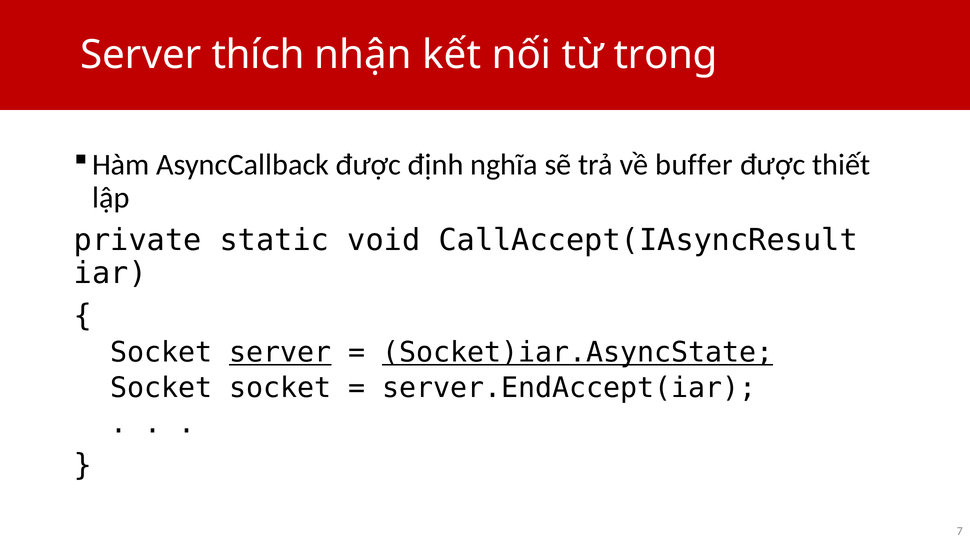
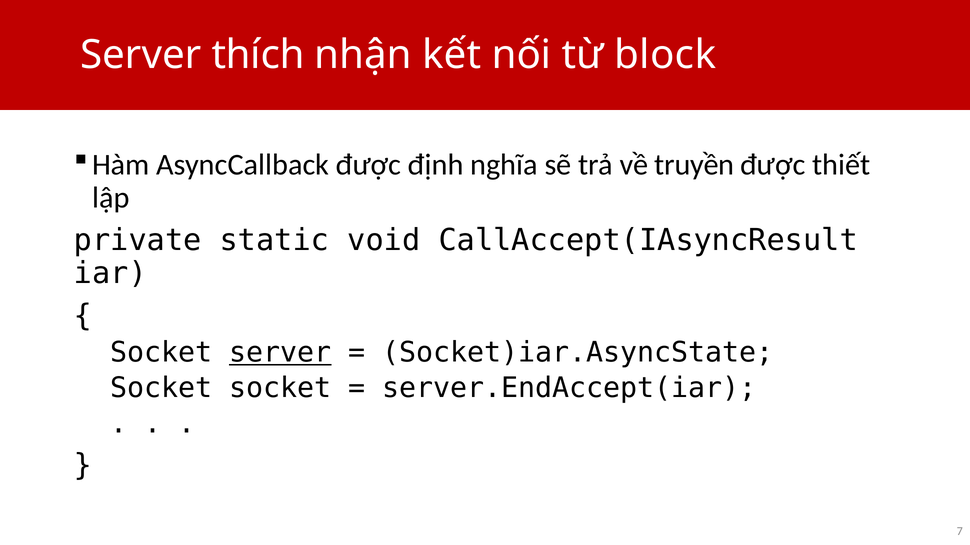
trong: trong -> block (665, 55)
buffer: buffer -> truyền (694, 165)
Socket)iar.AsyncState underline: present -> none (578, 353)
